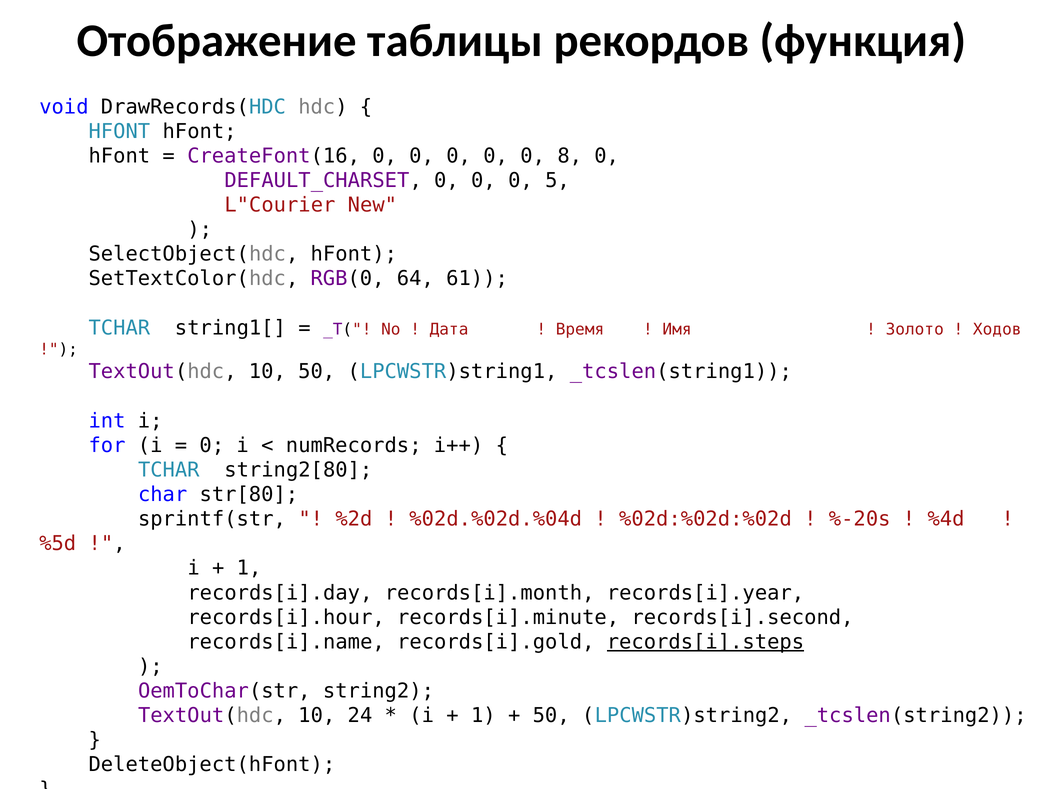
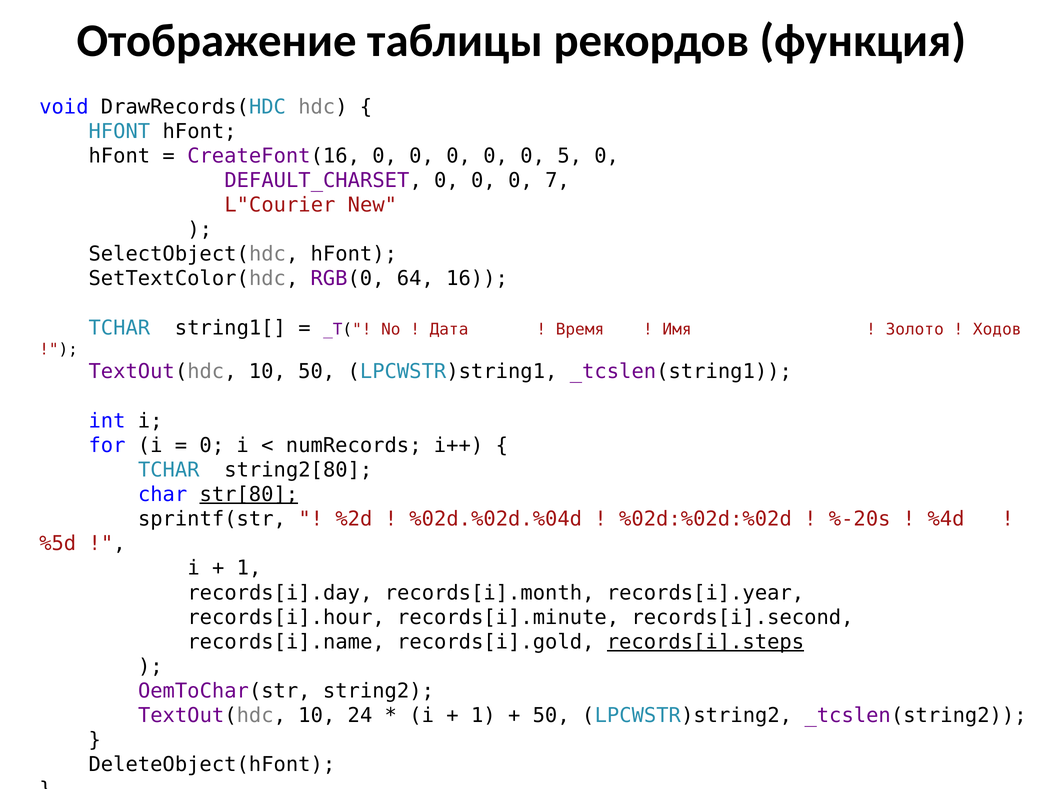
8: 8 -> 5 (570, 156)
5: 5 -> 7 (557, 180)
61: 61 -> 16 (477, 279)
str[80 underline: none -> present (249, 495)
